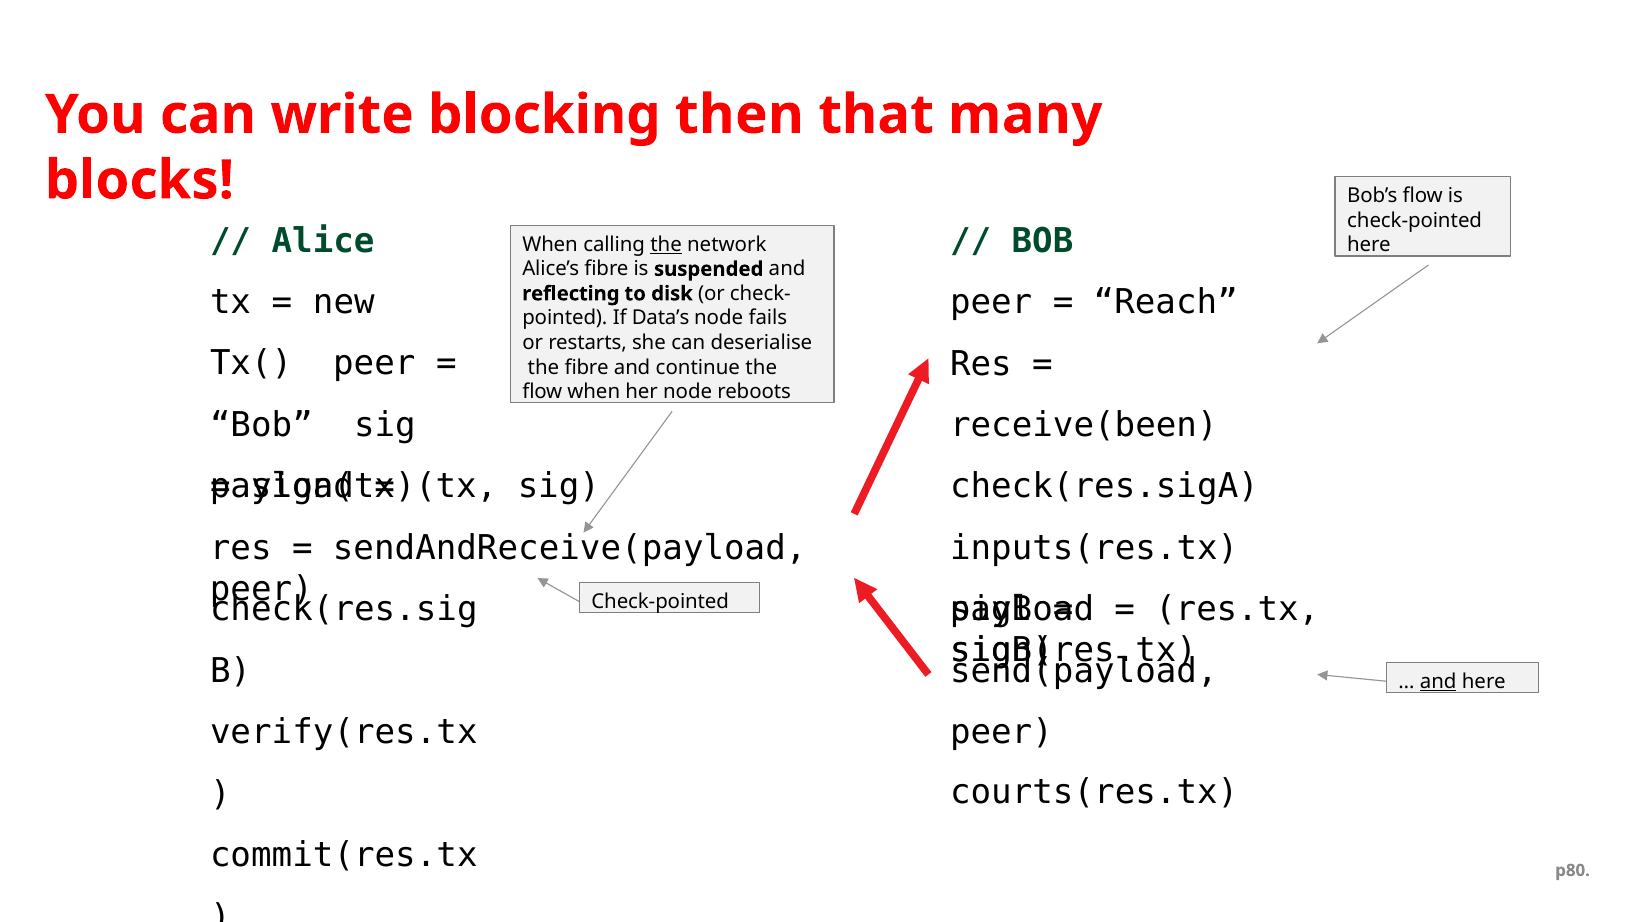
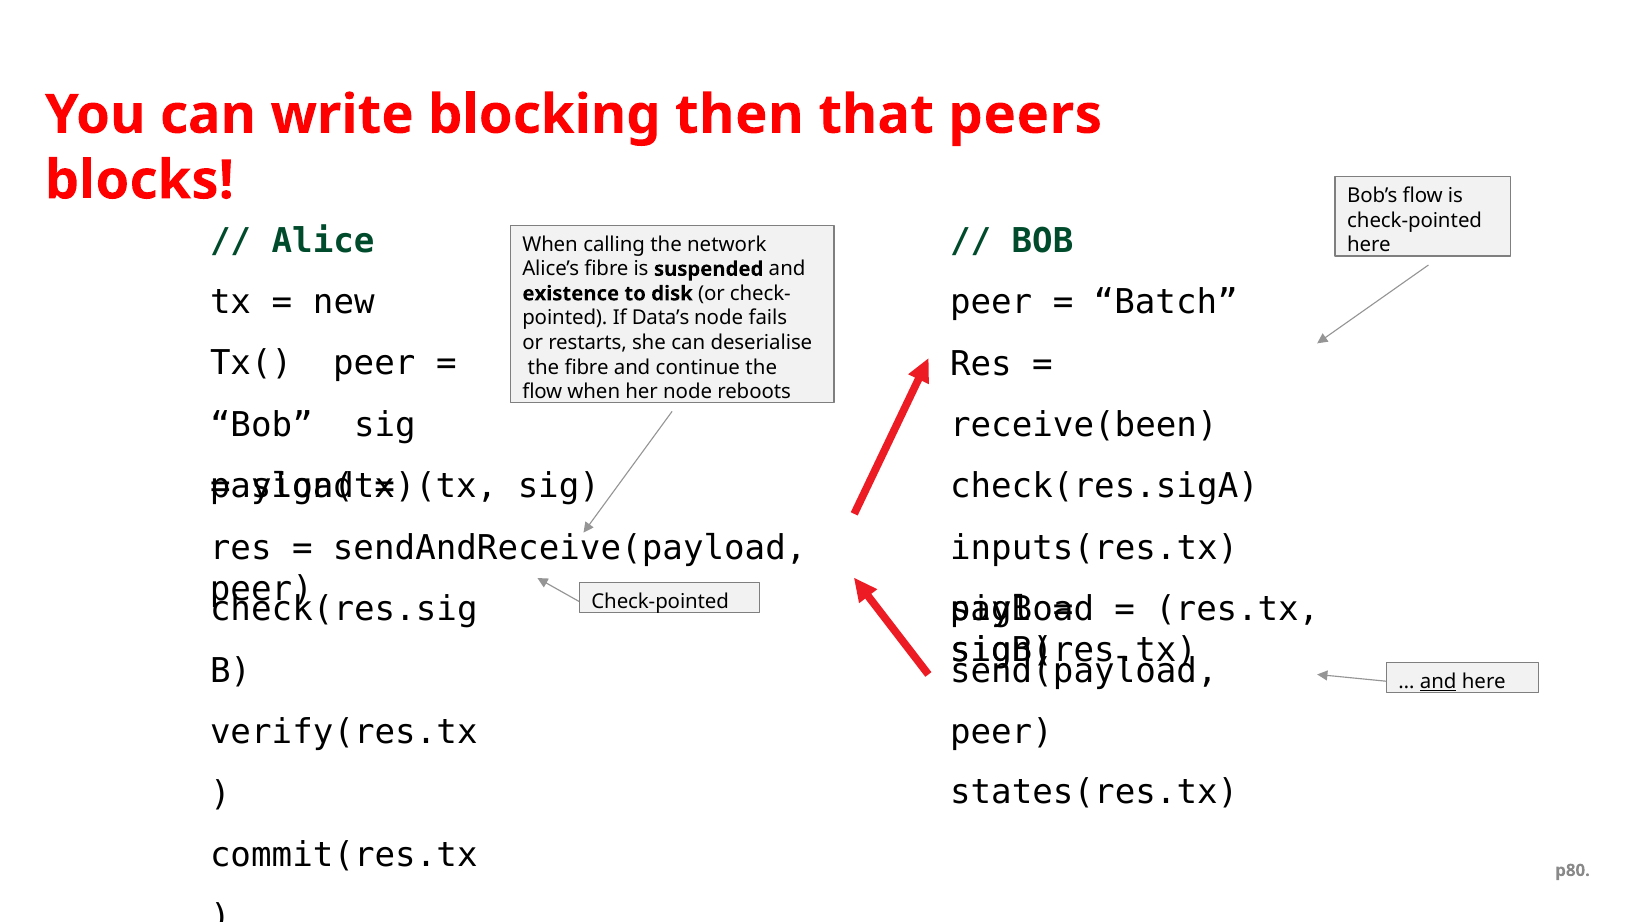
many: many -> peers (1025, 115)
the underline: present -> none (666, 244)
Reach: Reach -> Batch (1166, 302)
reflecting: reflecting -> existence (571, 293)
courts(res.tx: courts(res.tx -> states(res.tx (1094, 792)
